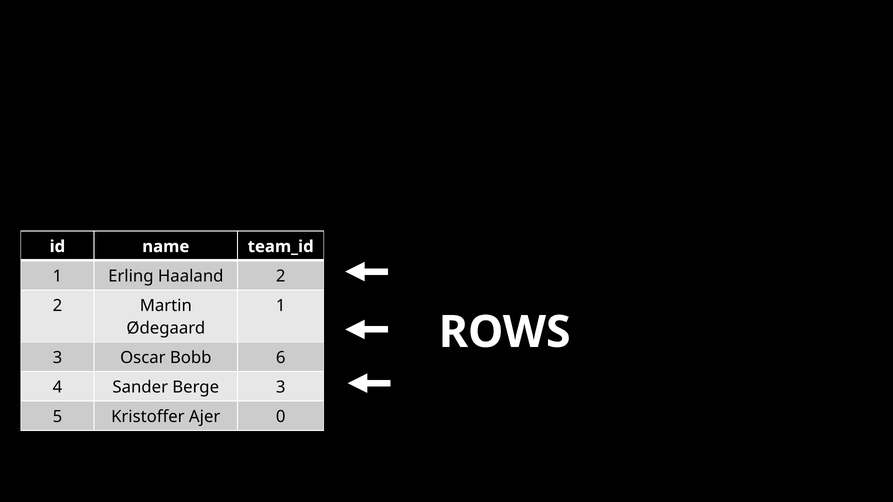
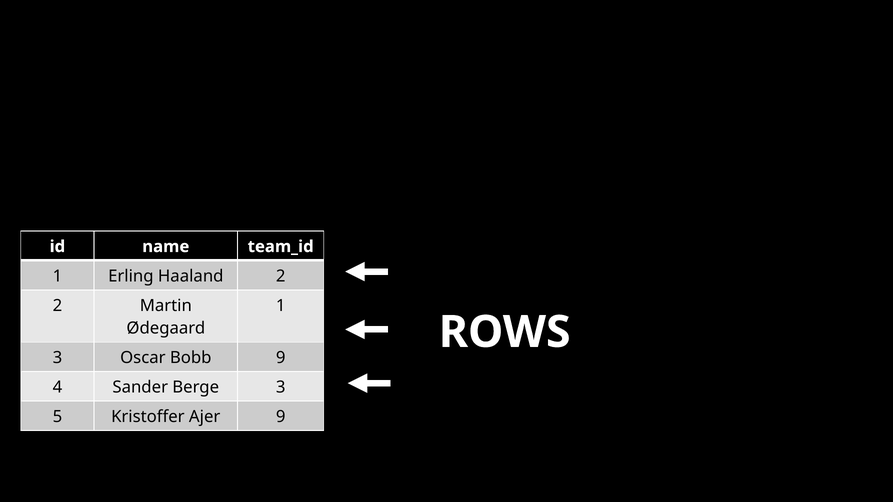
Bobb 6: 6 -> 9 (281, 358)
Ajer 0: 0 -> 9 (281, 417)
